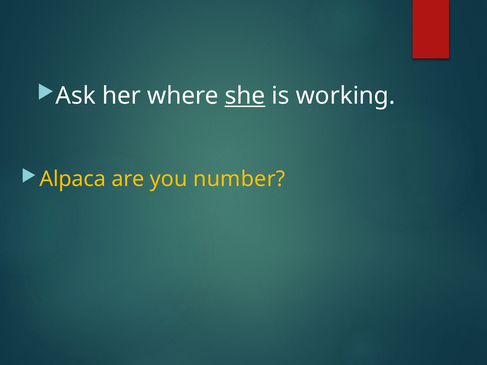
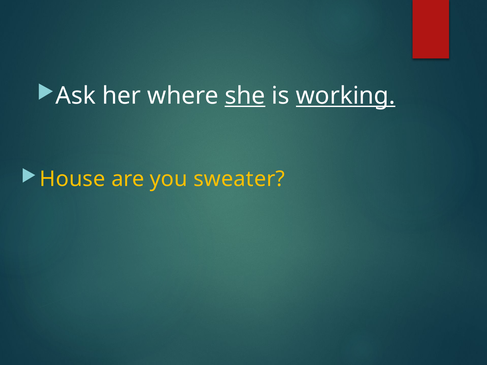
working underline: none -> present (346, 96)
Alpaca: Alpaca -> House (72, 179)
number: number -> sweater (239, 179)
